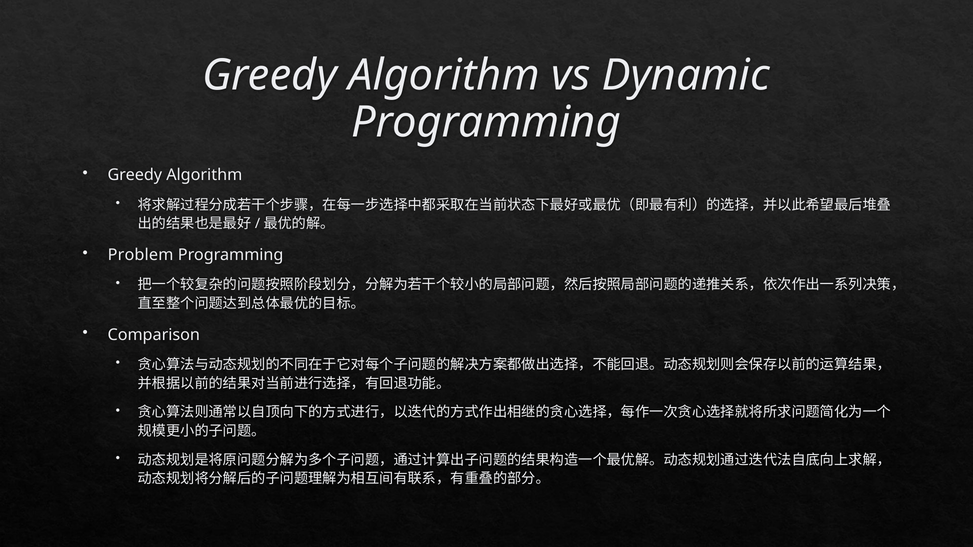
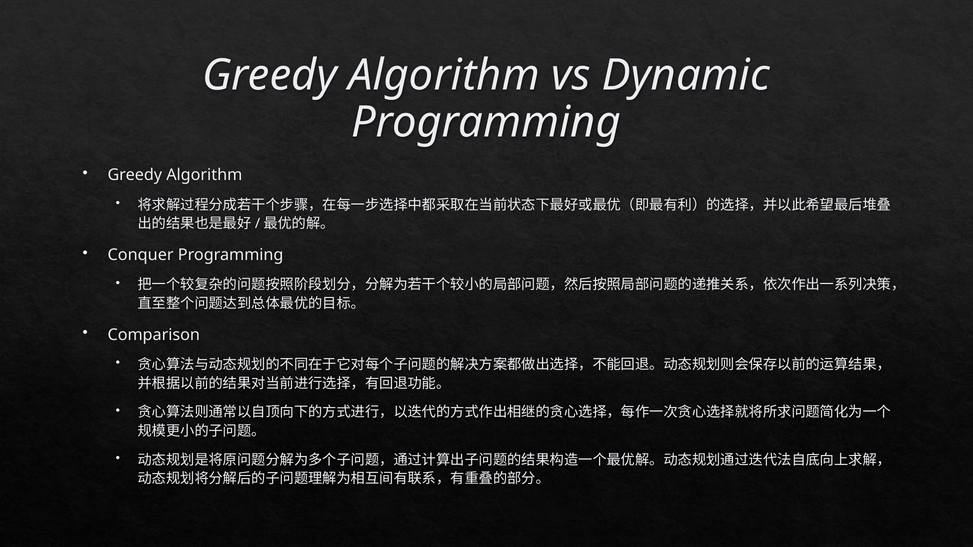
Problem: Problem -> Conquer (141, 255)
